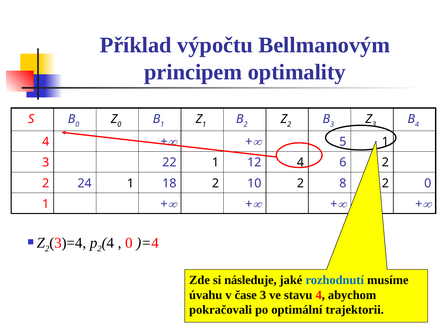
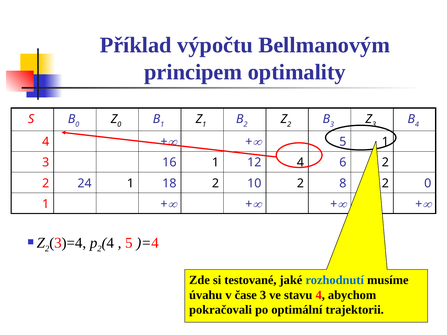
22: 22 -> 16 (169, 163)
0: 0 -> 5 (129, 243)
následuje: následuje -> testované (250, 280)
